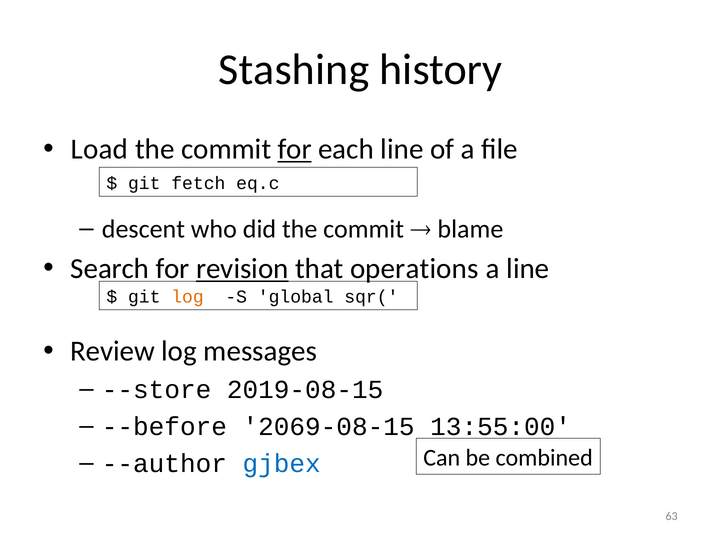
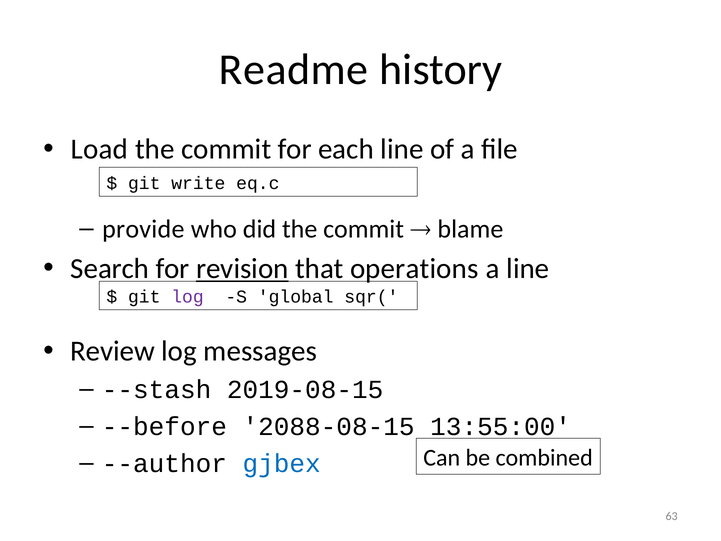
Stashing: Stashing -> Readme (294, 70)
for underline: present -> none (295, 149)
fetch: fetch -> write (198, 183)
descent: descent -> provide (143, 229)
log colour: orange -> purple (188, 297)
--store: --store -> --stash (157, 390)
2069-08-15: 2069-08-15 -> 2088-08-15 (329, 426)
